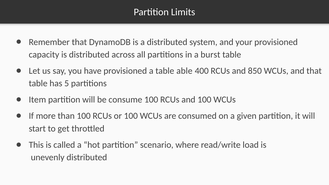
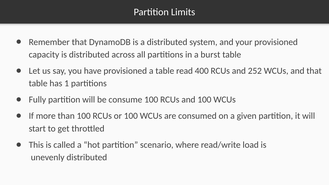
able: able -> read (185, 71)
850: 850 -> 252 (255, 71)
5: 5 -> 1 (67, 83)
Item: Item -> Fully (37, 100)
